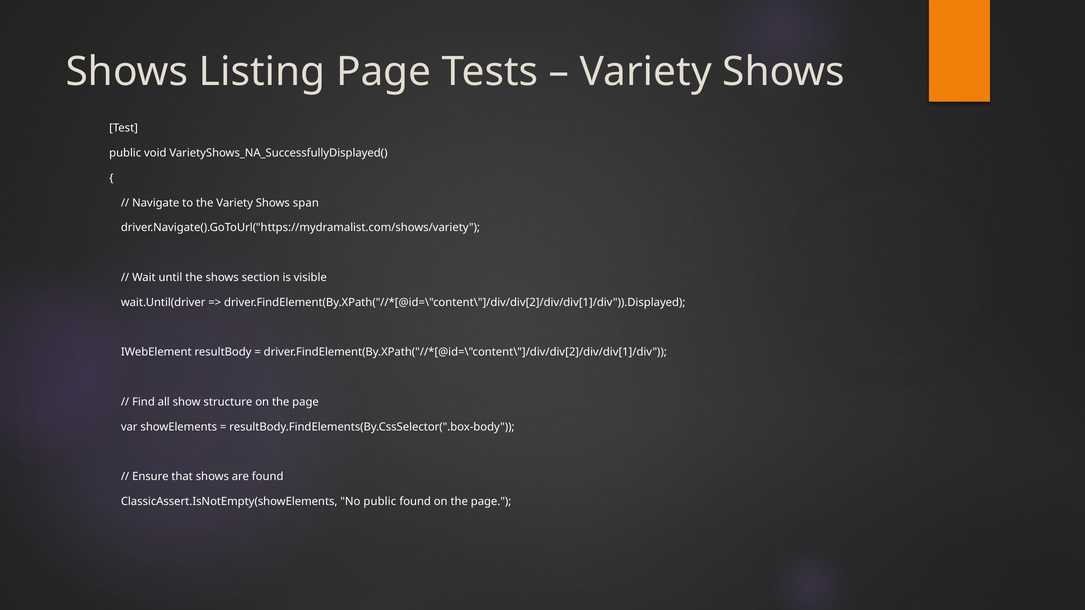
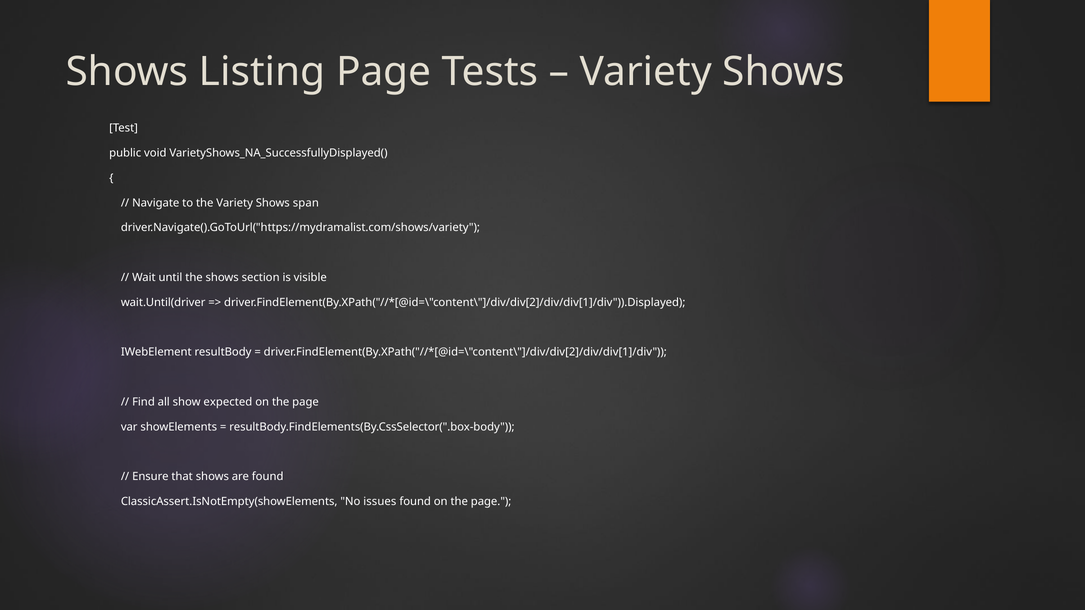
structure: structure -> expected (228, 402)
No public: public -> issues (380, 502)
